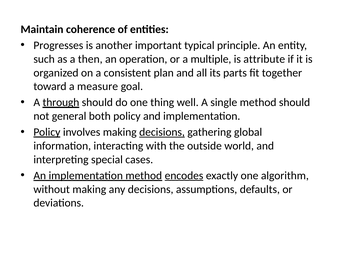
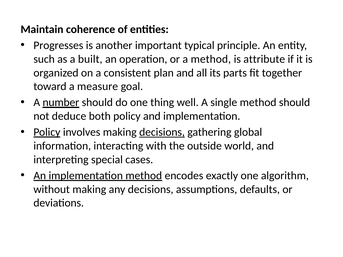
then: then -> built (90, 59)
a multiple: multiple -> method (211, 59)
through: through -> number (61, 103)
general: general -> deduce (69, 116)
encodes underline: present -> none (184, 176)
